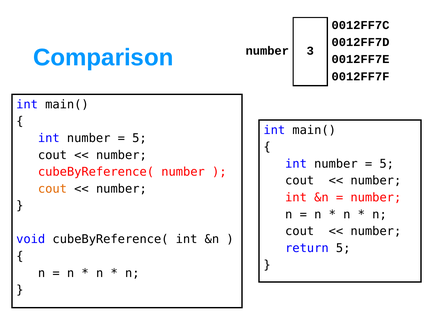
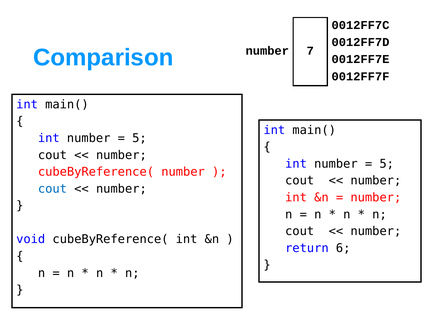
3: 3 -> 7 (310, 51)
cout colour: orange -> blue (52, 189)
return 5: 5 -> 6 (343, 248)
